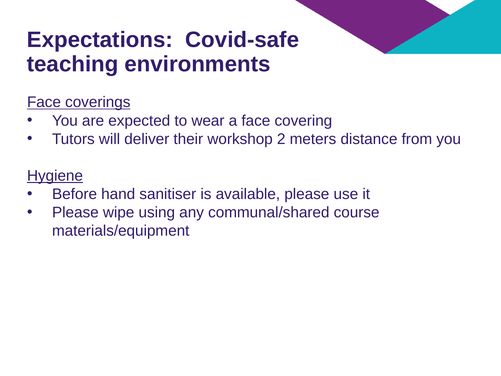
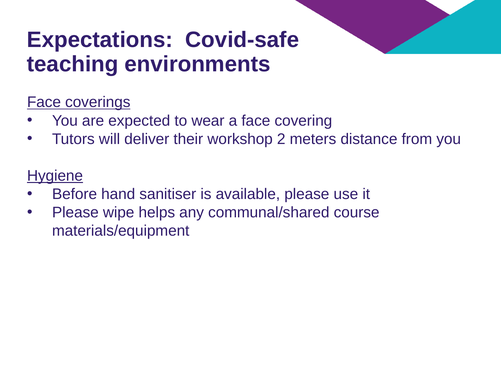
using: using -> helps (157, 212)
